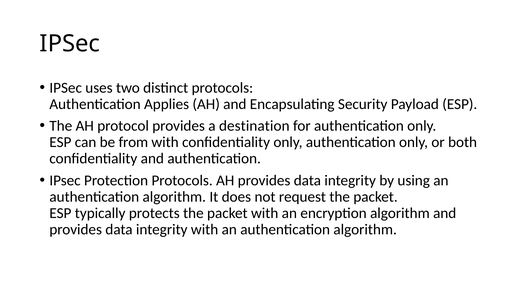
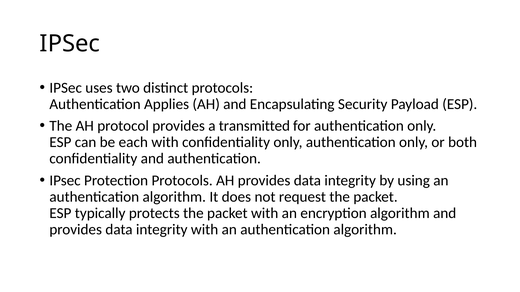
destination: destination -> transmitted (254, 126)
from: from -> each (133, 142)
